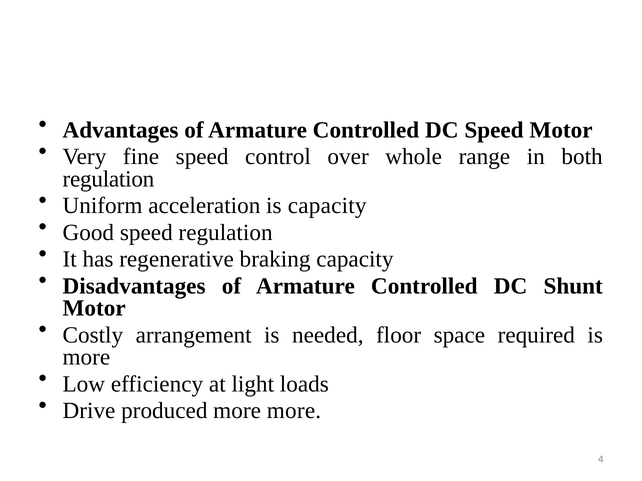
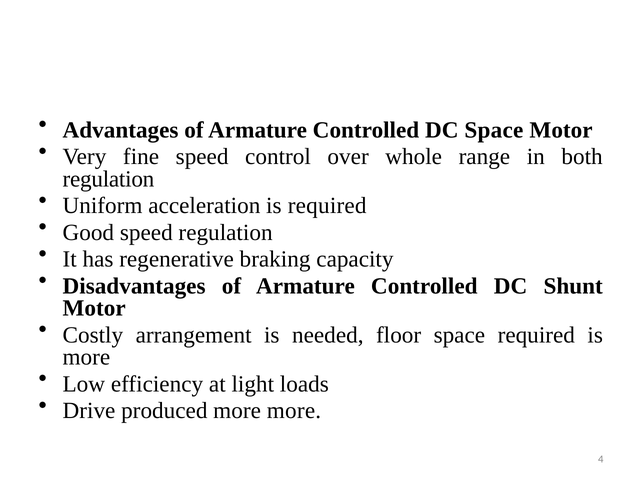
DC Speed: Speed -> Space (494, 130)
is capacity: capacity -> required (327, 206)
